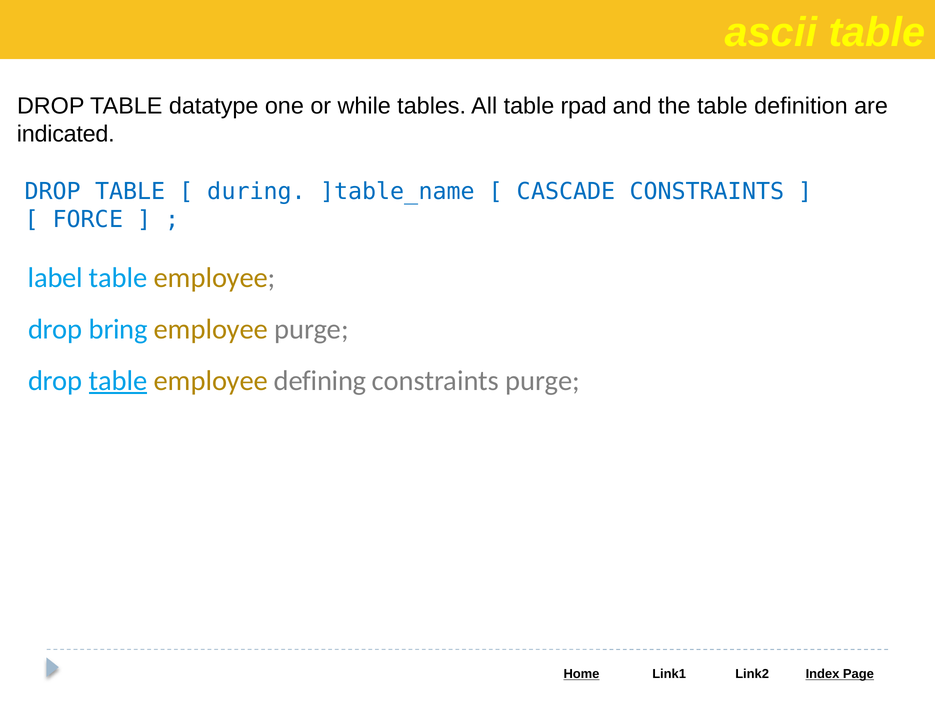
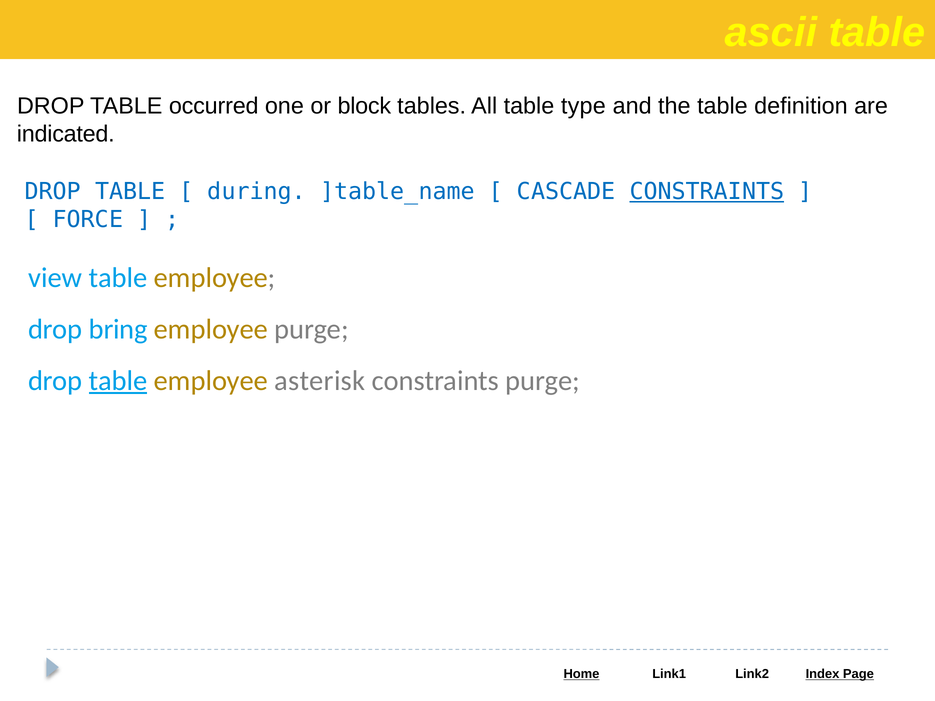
datatype: datatype -> occurred (214, 106)
while: while -> block (364, 106)
rpad: rpad -> type (583, 106)
CONSTRAINTS underline: none -> present (707, 192)
label: label -> view (55, 278)
defining: defining -> asterisk (320, 381)
